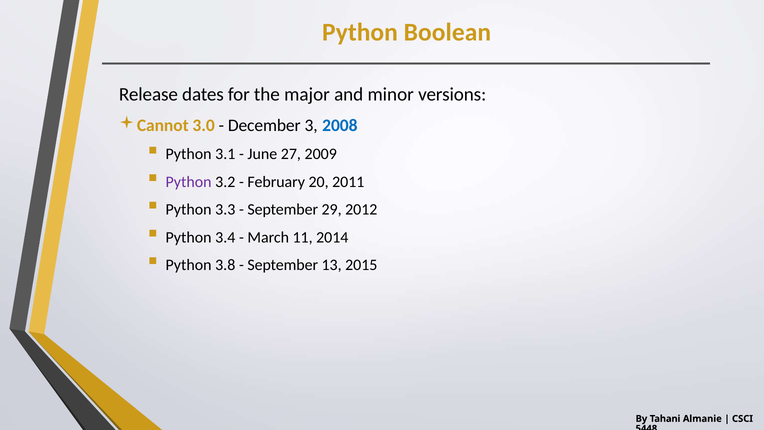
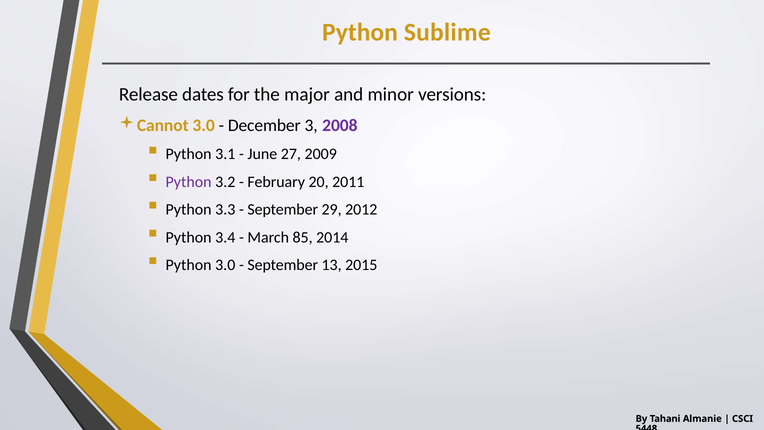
Boolean: Boolean -> Sublime (447, 32)
2008 colour: blue -> purple (340, 126)
11: 11 -> 85 (303, 237)
Python 3.8: 3.8 -> 3.0 (225, 265)
